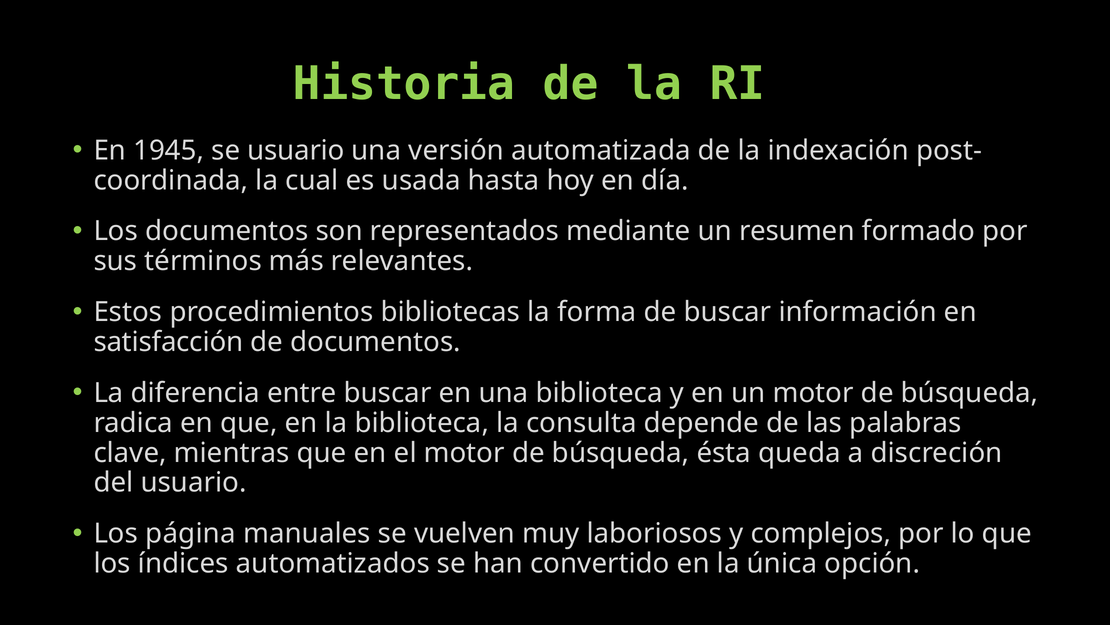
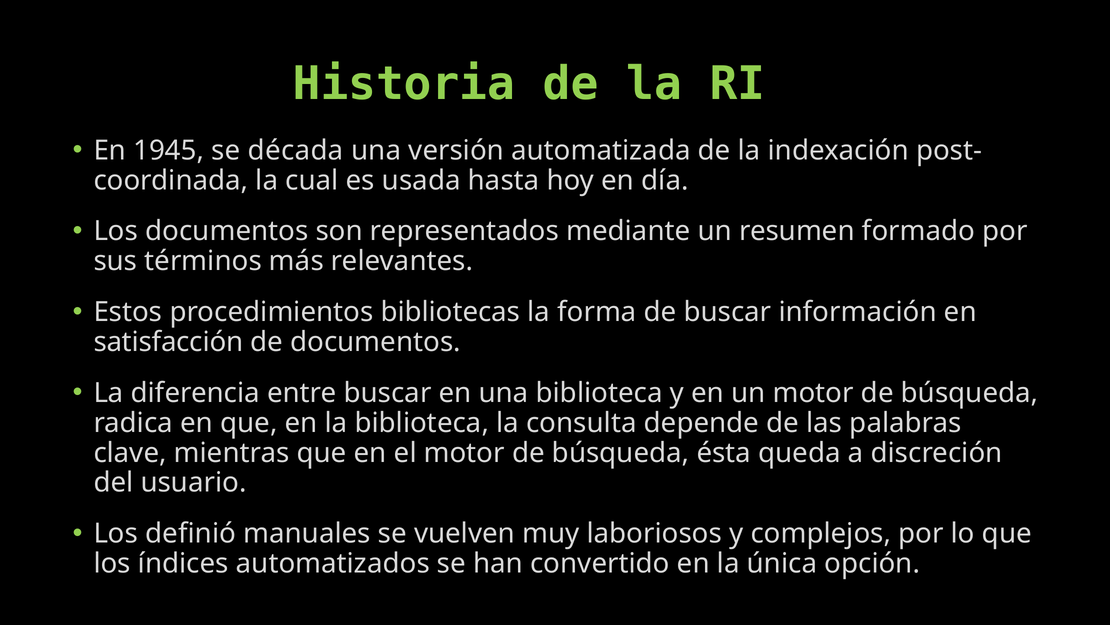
se usuario: usuario -> década (296, 150)
página: página -> definió (191, 533)
